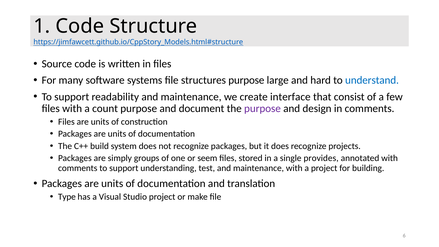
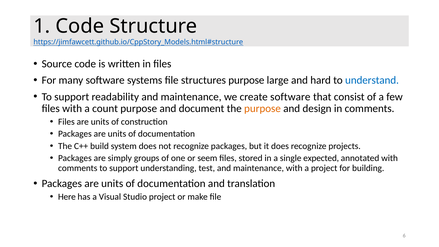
create interface: interface -> software (290, 97)
purpose colour: purple -> orange (262, 109)
provides: provides -> expected (321, 158)
Type: Type -> Here (67, 197)
